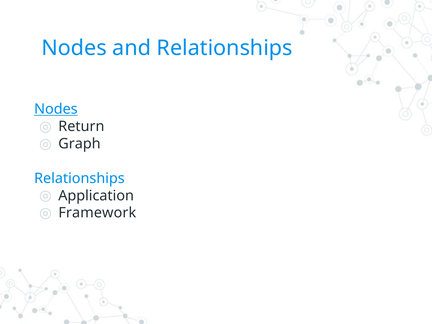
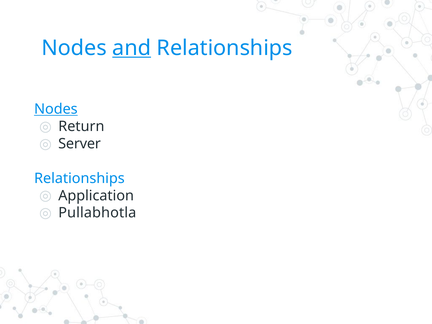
and underline: none -> present (132, 48)
Graph: Graph -> Server (80, 144)
Framework: Framework -> Pullabhotla (97, 213)
